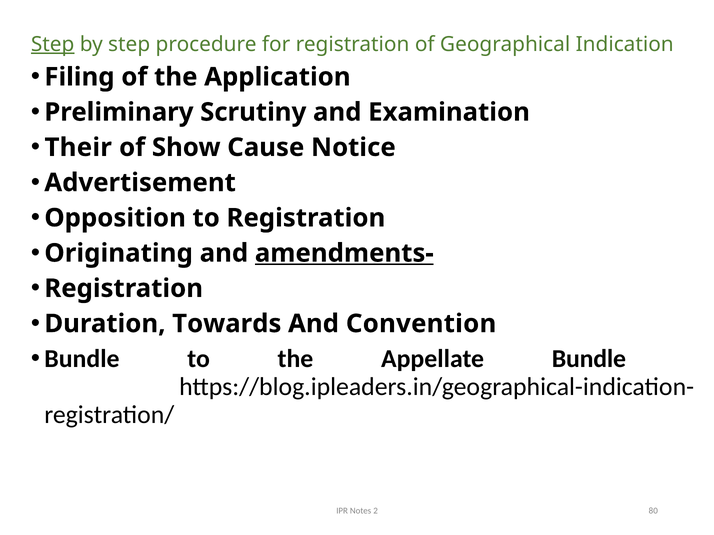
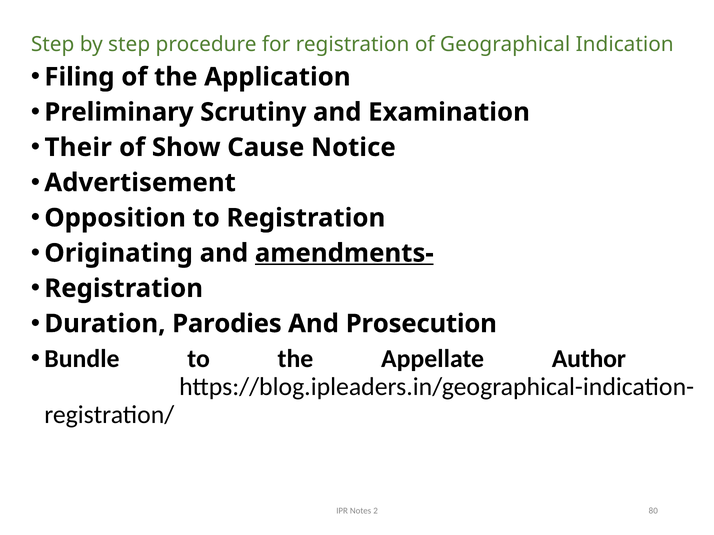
Step underline: present -> none (53, 44)
Towards: Towards -> Parodies (227, 324)
Convention: Convention -> Prosecution (421, 324)
Appellate Bundle: Bundle -> Author (589, 359)
